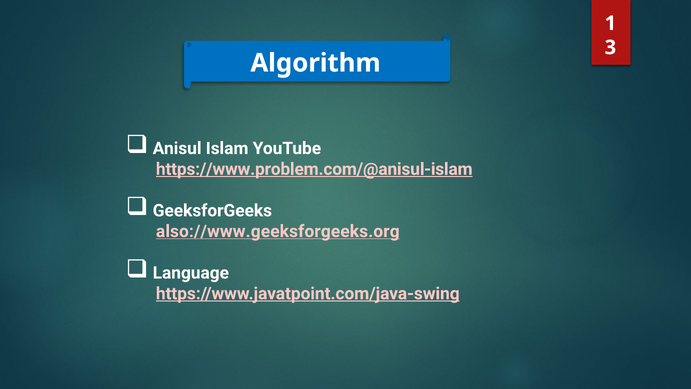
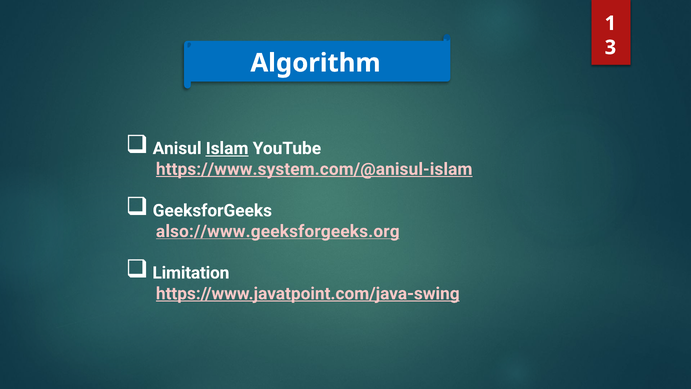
Islam underline: none -> present (227, 148)
https://www.problem.com/@anisul-islam: https://www.problem.com/@anisul-islam -> https://www.system.com/@anisul-islam (314, 169)
Language: Language -> Limitation (191, 273)
